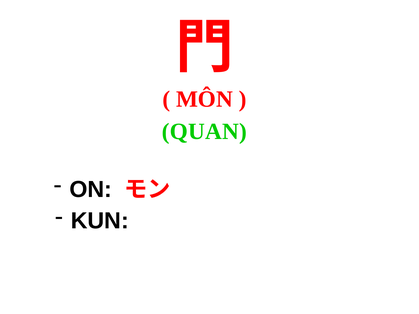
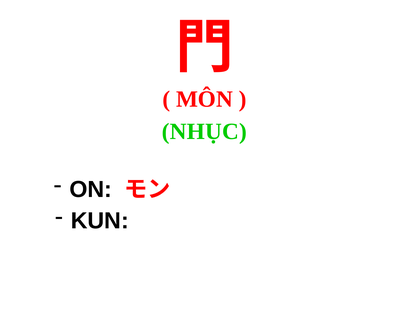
QUAN: QUAN -> NHỤC (204, 132)
